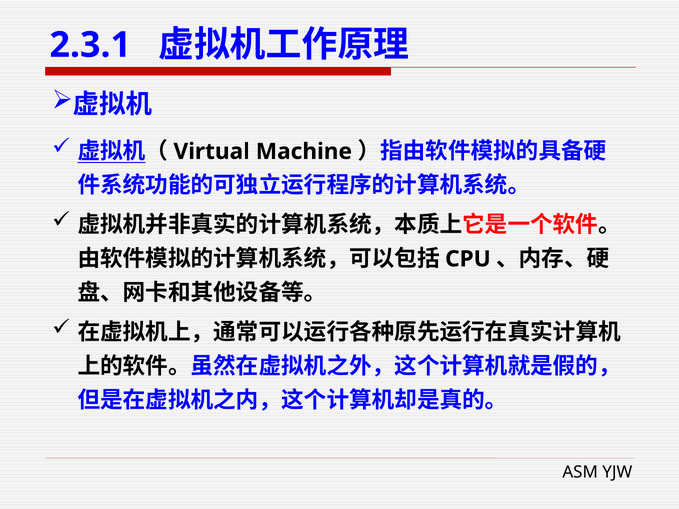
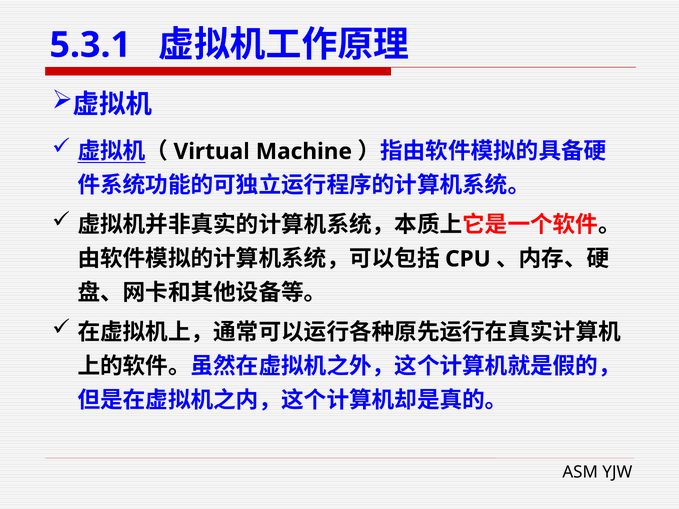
2.3.1: 2.3.1 -> 5.3.1 (90, 45)
